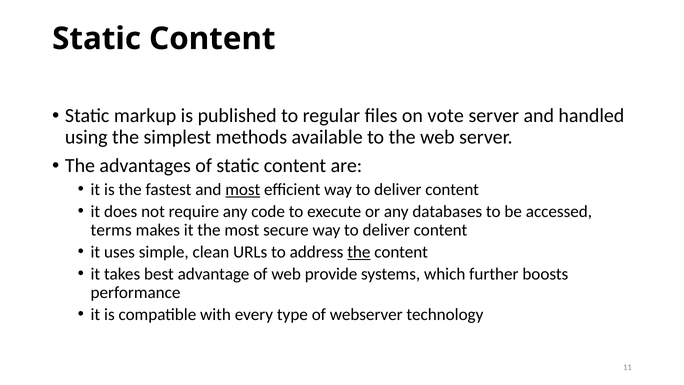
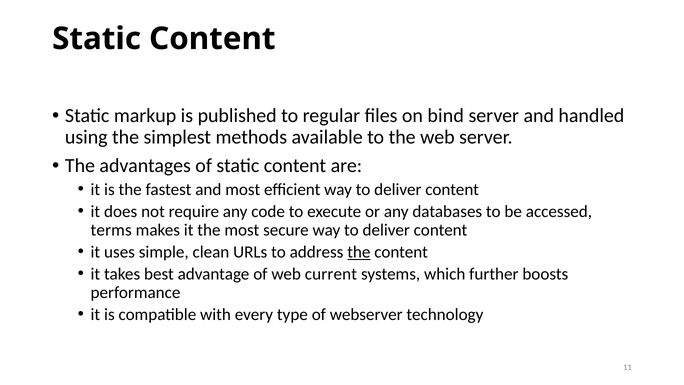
vote: vote -> bind (446, 116)
most underline: present -> none (243, 189)
provide: provide -> current (331, 274)
